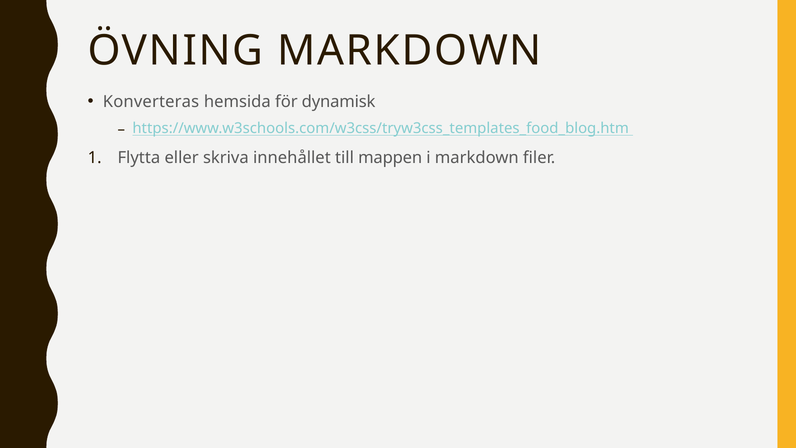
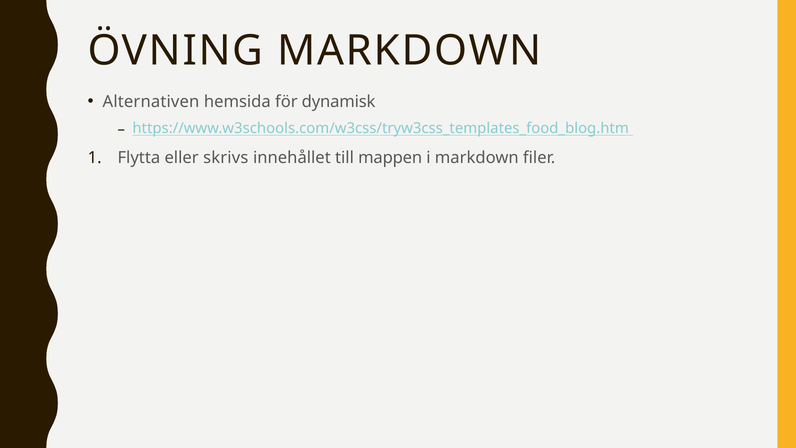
Konverteras: Konverteras -> Alternativen (151, 102)
skriva: skriva -> skrivs (226, 158)
